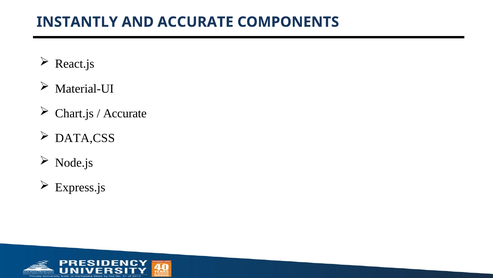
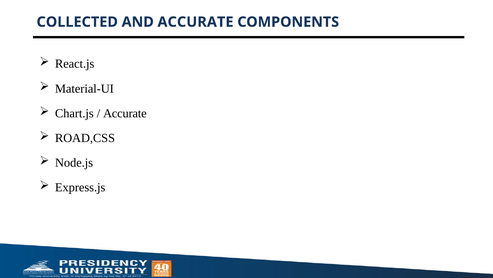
INSTANTLY: INSTANTLY -> COLLECTED (77, 22)
DATA,CSS: DATA,CSS -> ROAD,CSS (85, 138)
